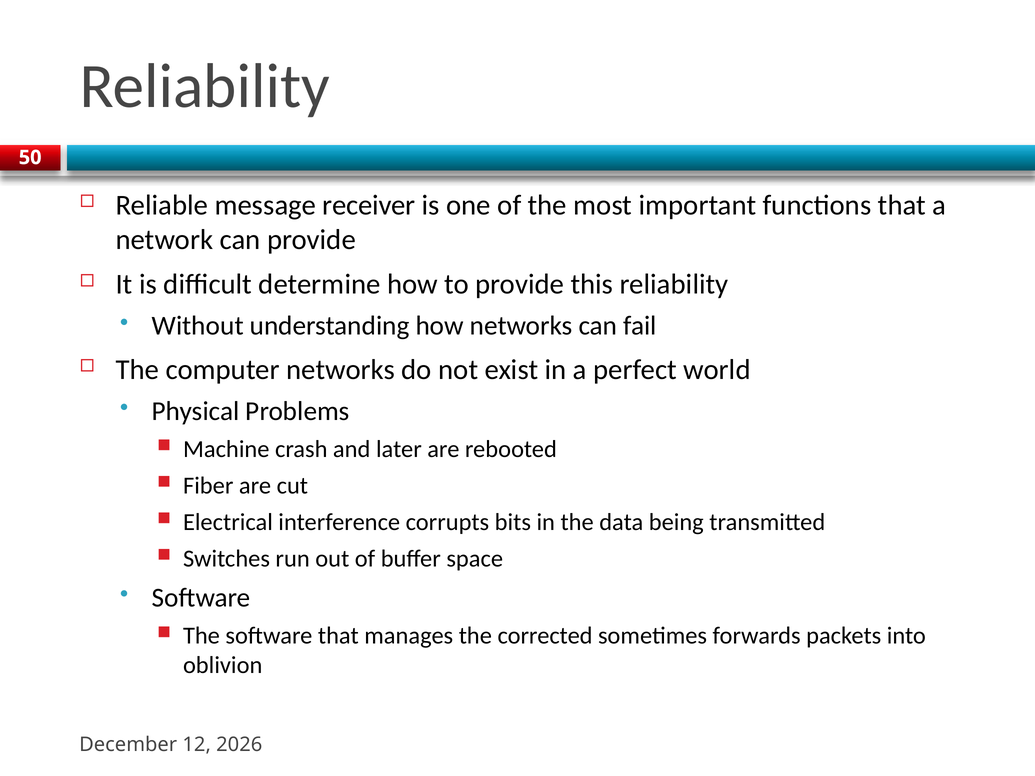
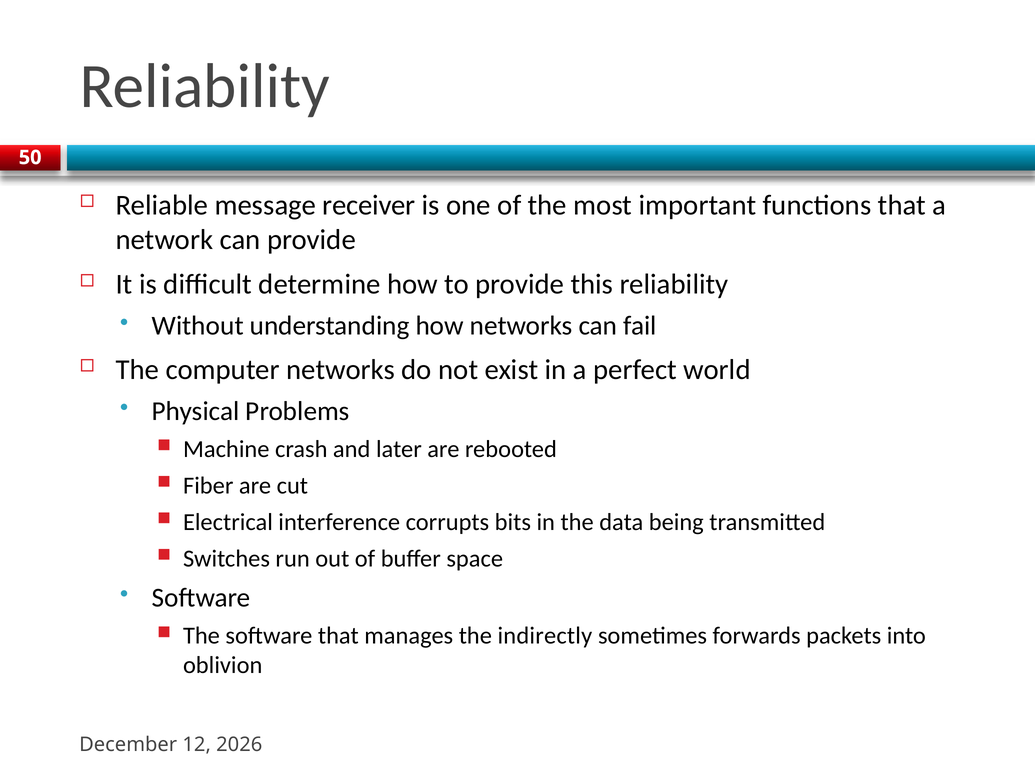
corrected: corrected -> indirectly (545, 636)
